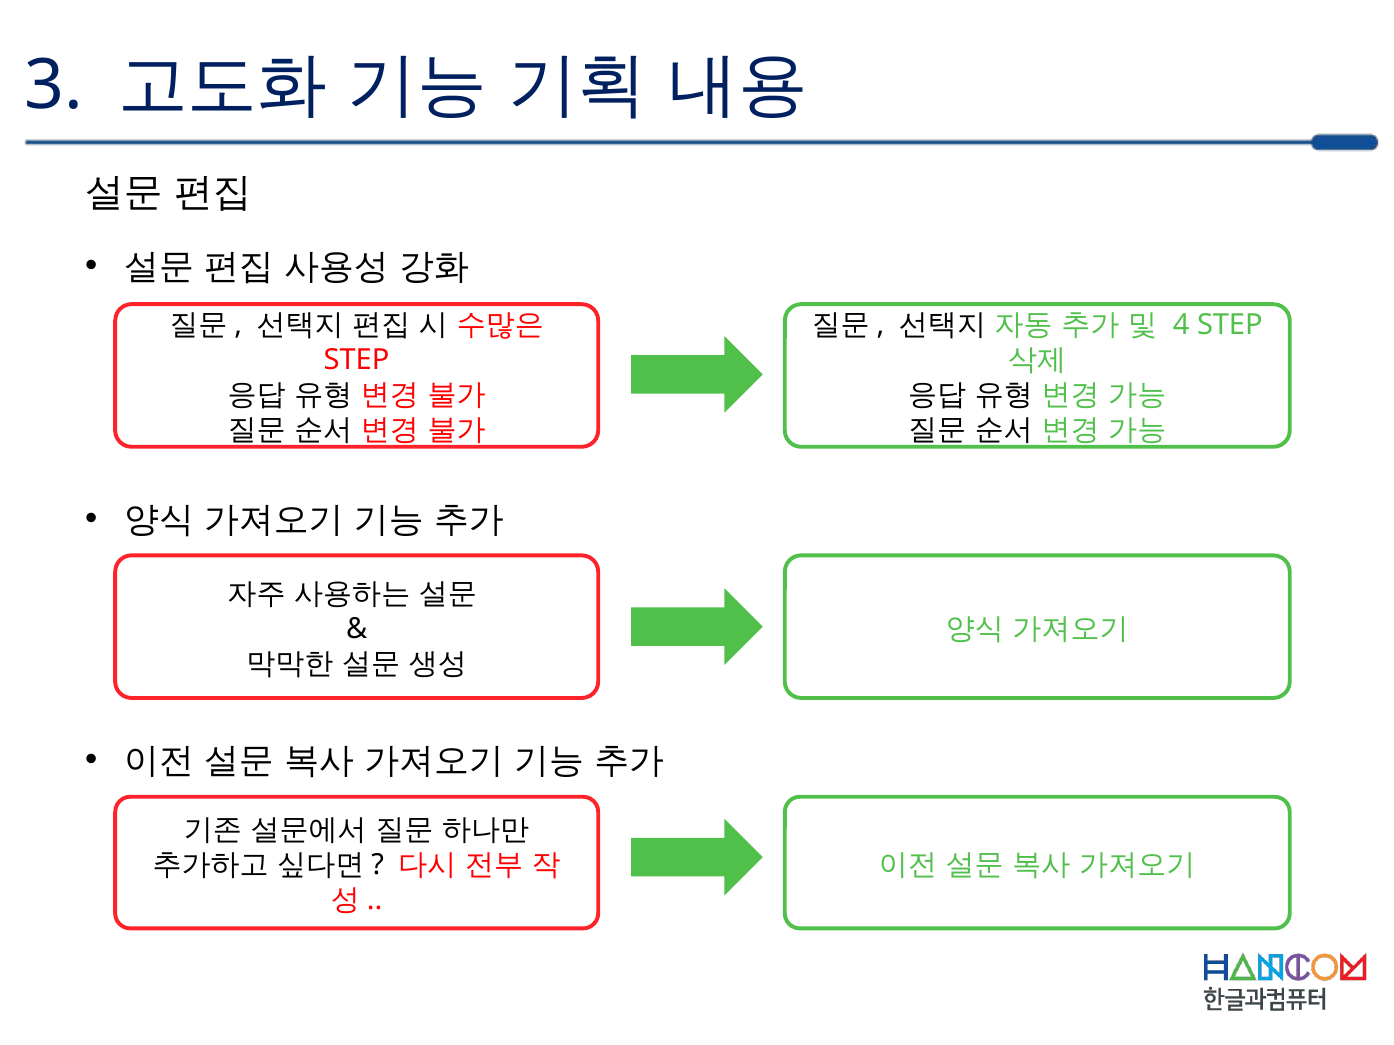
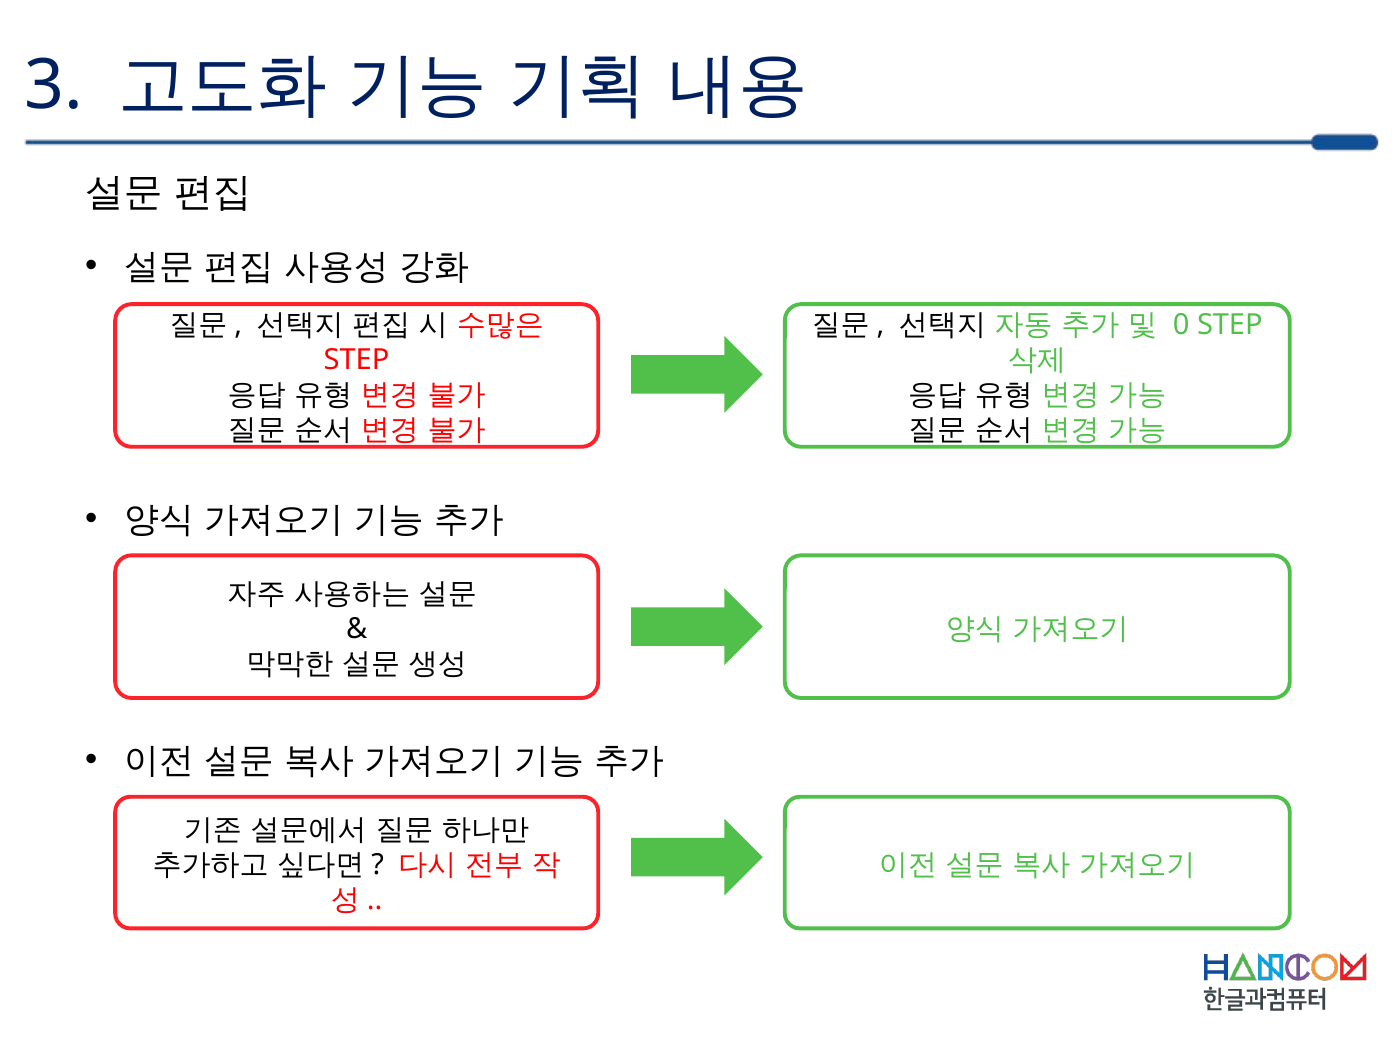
4: 4 -> 0 (1181, 325)
